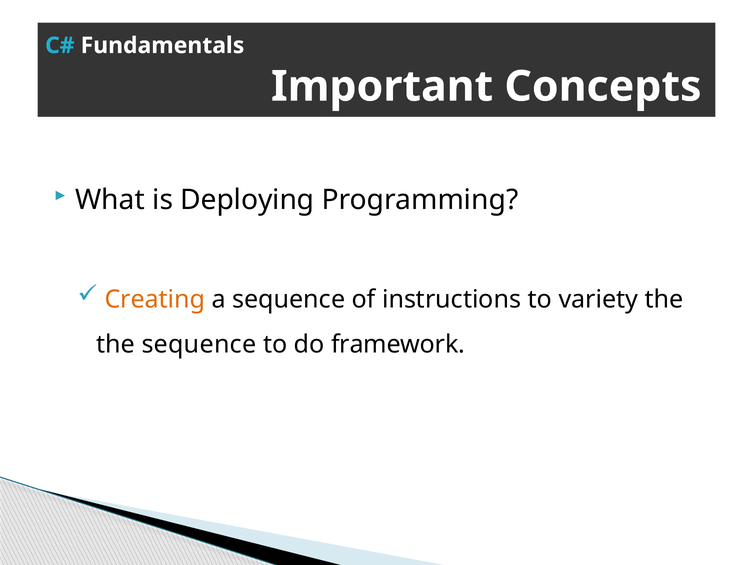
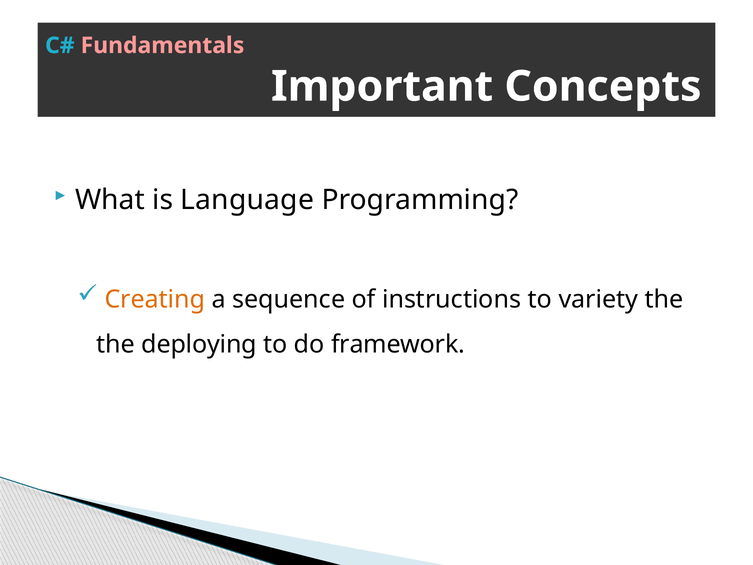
Fundamentals colour: white -> pink (162, 46)
Deploying: Deploying -> Language (247, 200)
the sequence: sequence -> deploying (199, 344)
